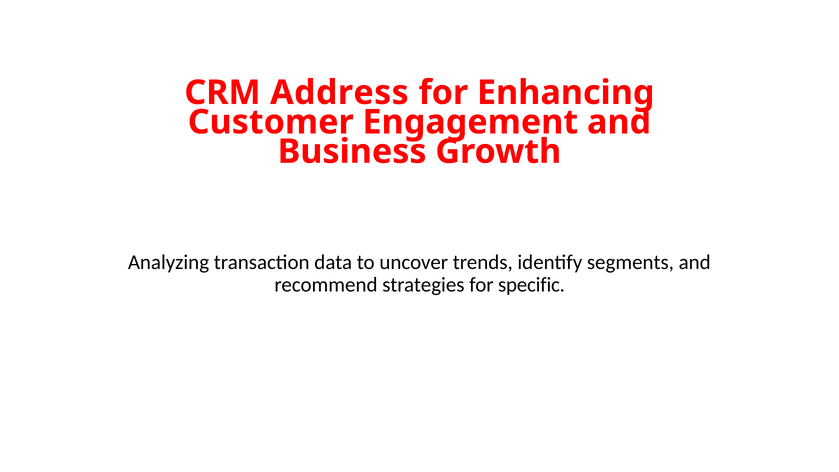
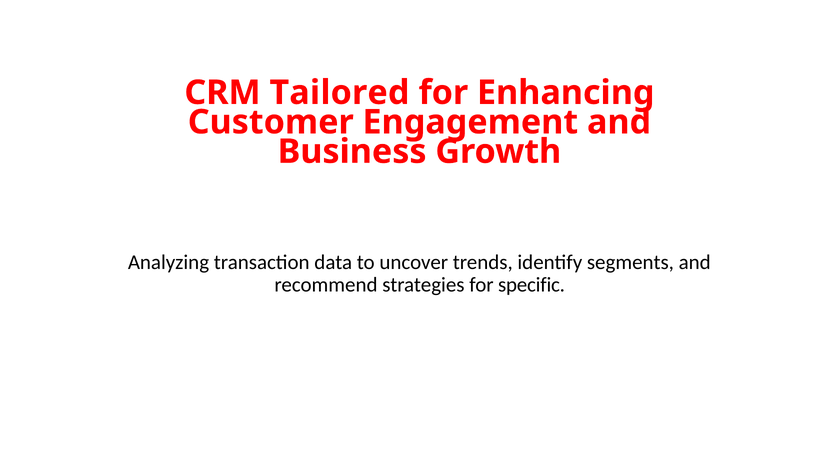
Address: Address -> Tailored (339, 93)
